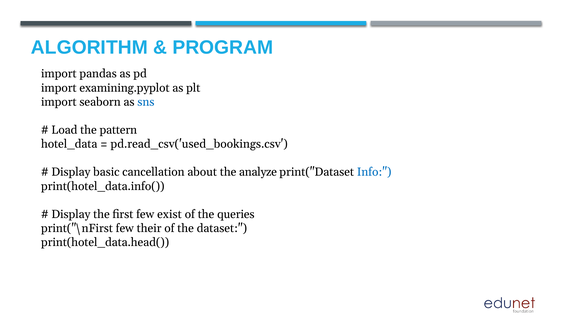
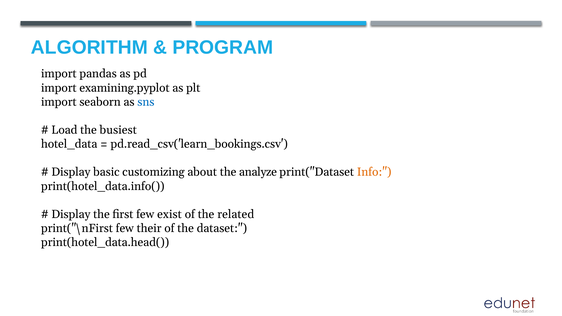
pattern: pattern -> busiest (118, 130)
pd.read_csv('used_bookings.csv: pd.read_csv('used_bookings.csv -> pd.read_csv('learn_bookings.csv (199, 144)
cancellation: cancellation -> customizing (153, 172)
Info colour: blue -> orange (374, 172)
queries: queries -> related (236, 214)
